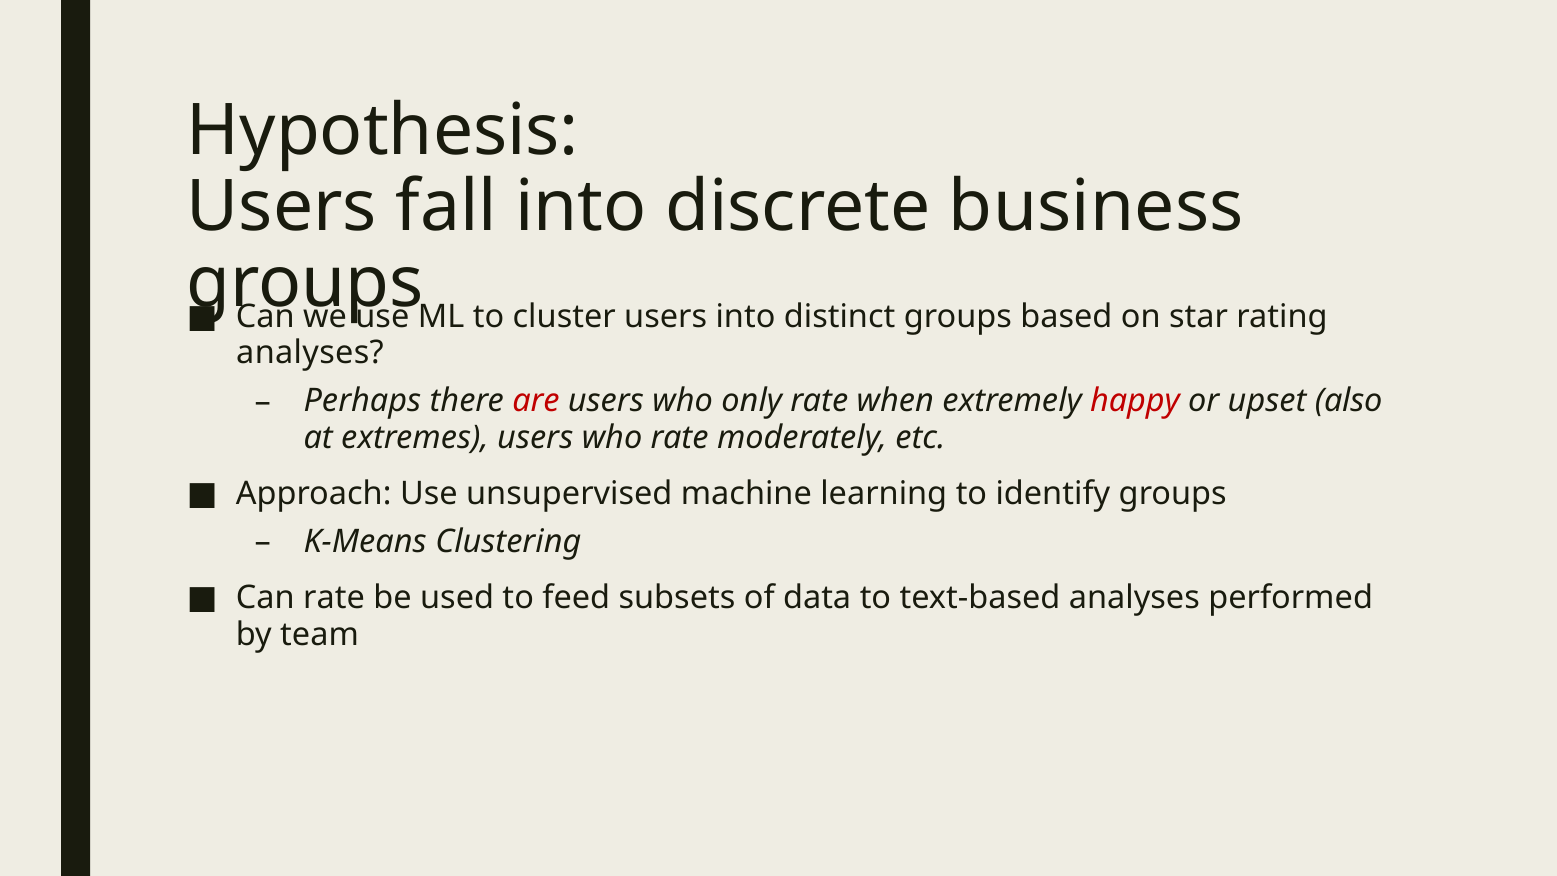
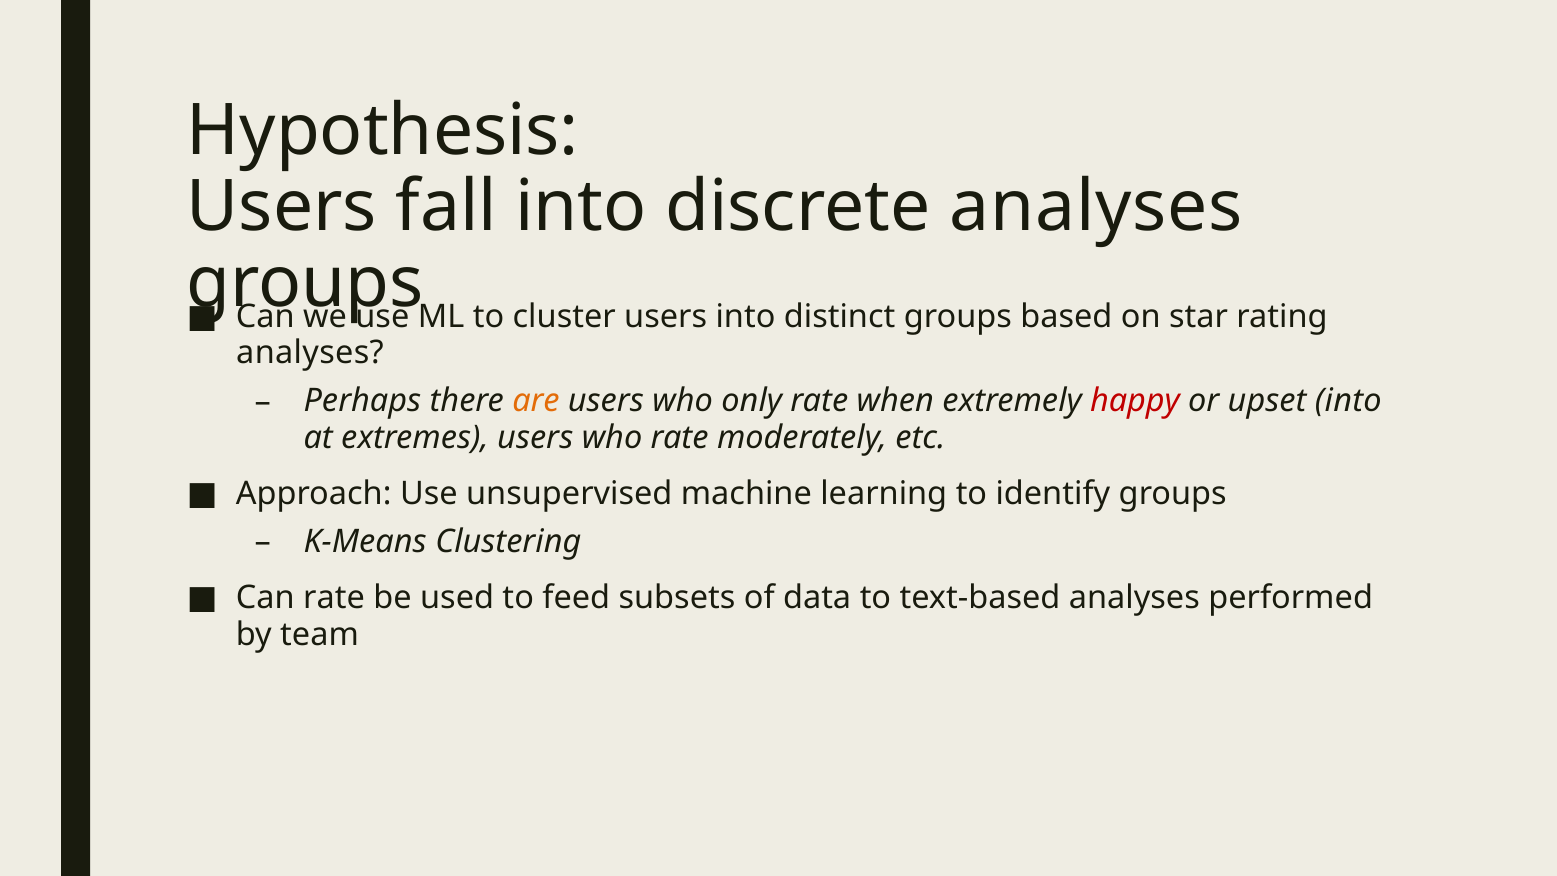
discrete business: business -> analyses (1096, 207)
are colour: red -> orange (536, 401)
upset also: also -> into (1348, 401)
